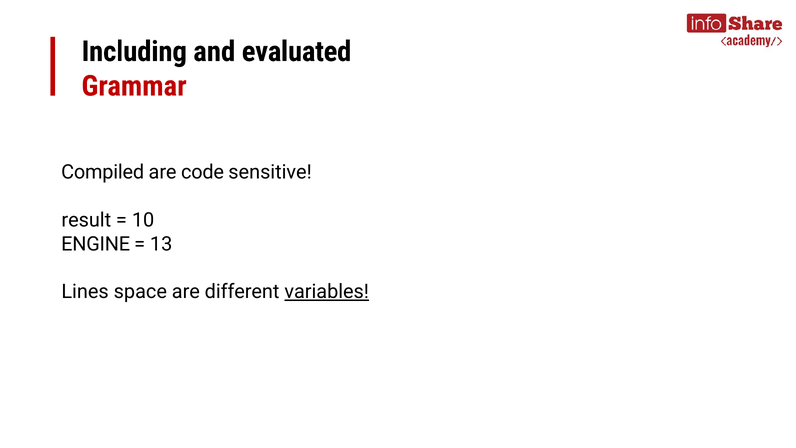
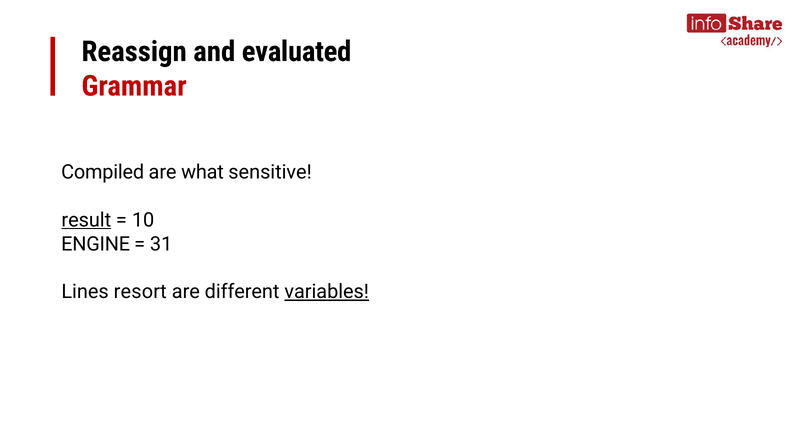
Including: Including -> Reassign (134, 52)
code: code -> what (203, 172)
result underline: none -> present (86, 220)
13: 13 -> 31 (161, 244)
space: space -> resort (140, 292)
